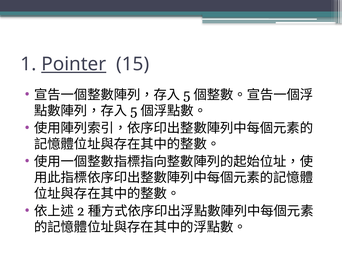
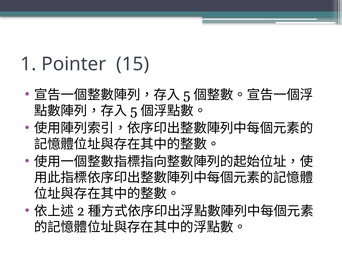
Pointer underline: present -> none (74, 64)
